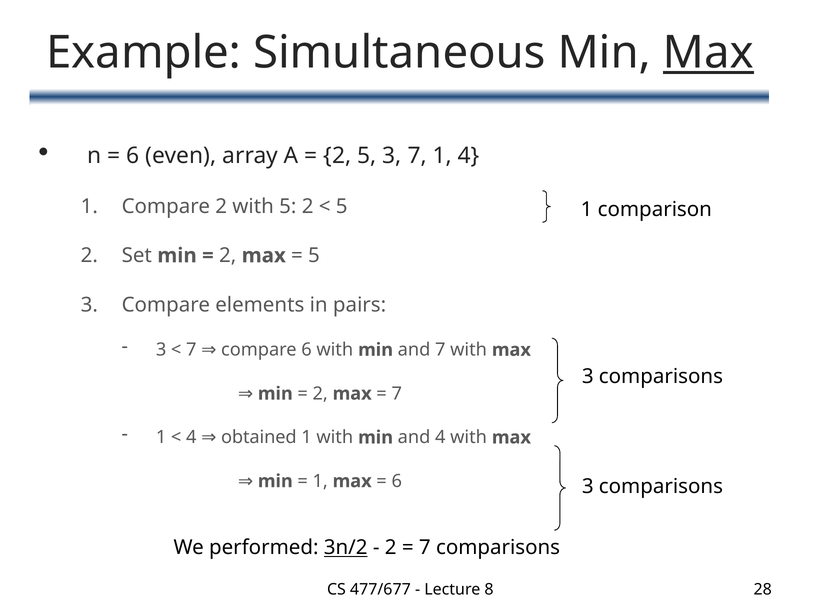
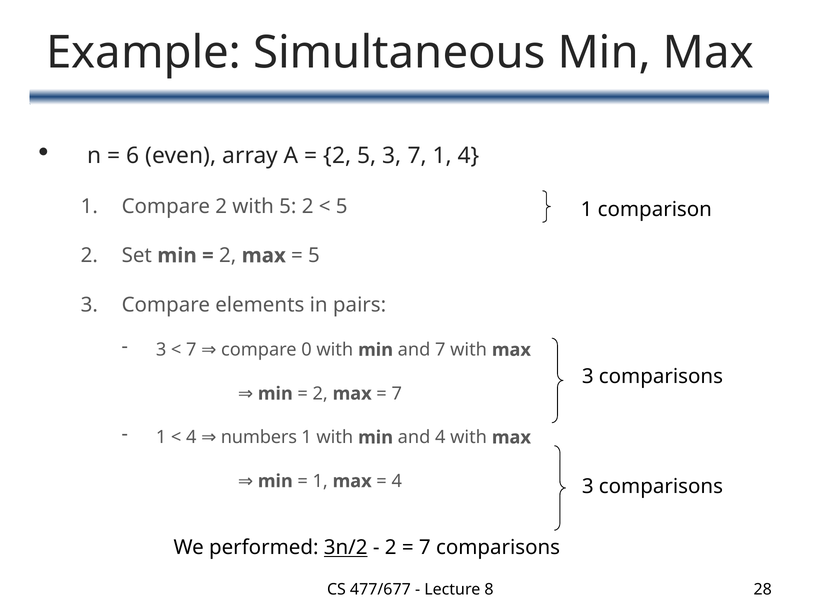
Max underline: present -> none (708, 53)
compare 6: 6 -> 0 (307, 350)
obtained: obtained -> numbers (259, 437)
6: 6 -> 4 (397, 481)
